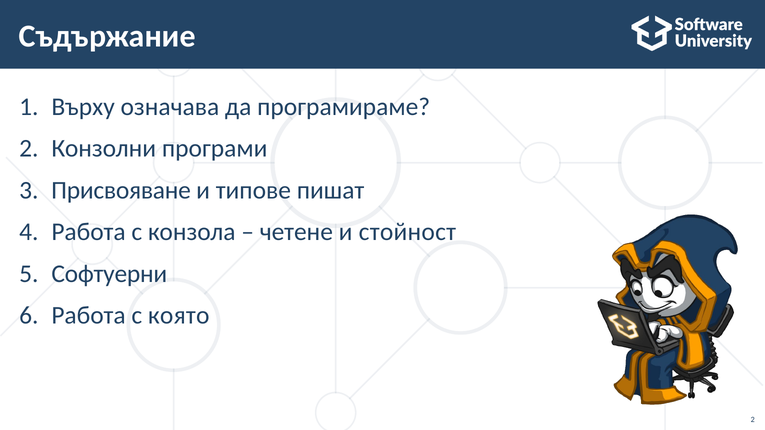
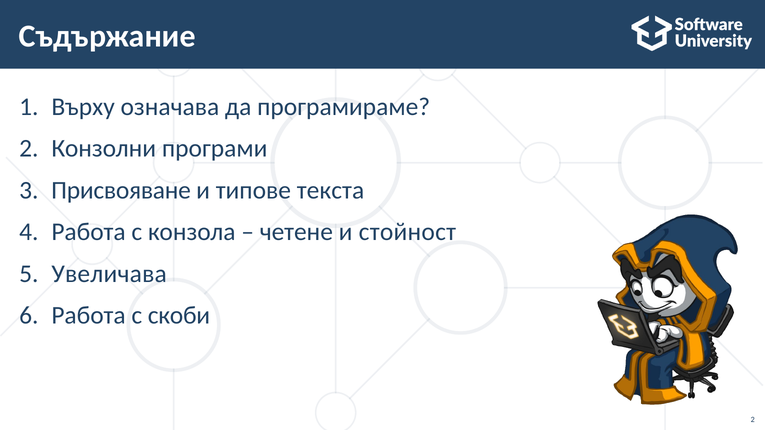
пишат: пишат -> текстa (331, 190)
Софтуерни: Софтуерни -> Увеличава (109, 274)
която: която -> скоби (179, 316)
